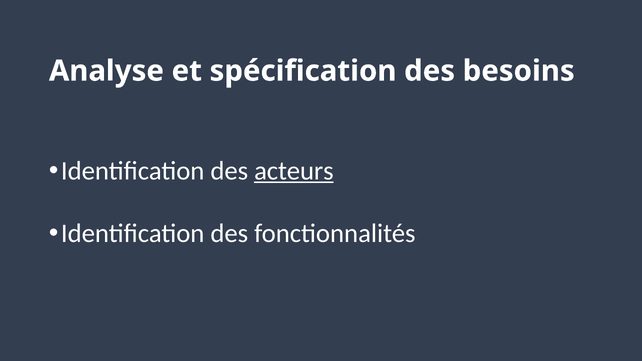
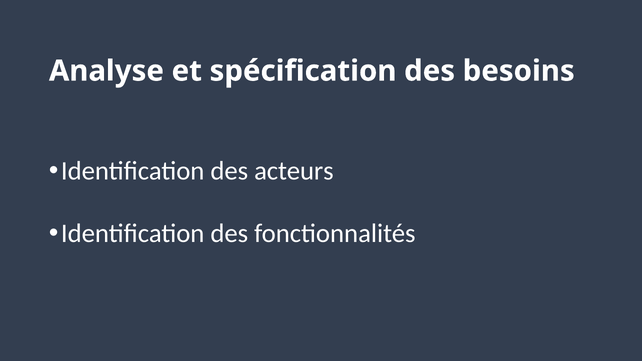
acteurs underline: present -> none (294, 171)
